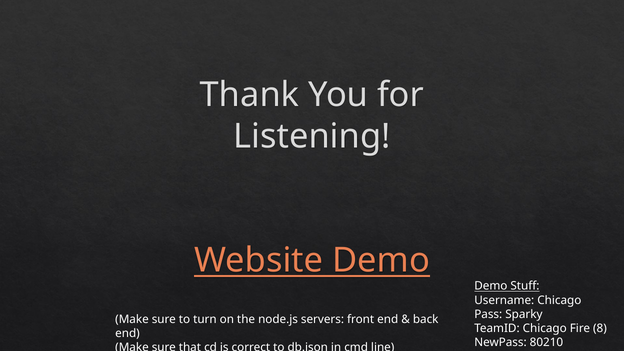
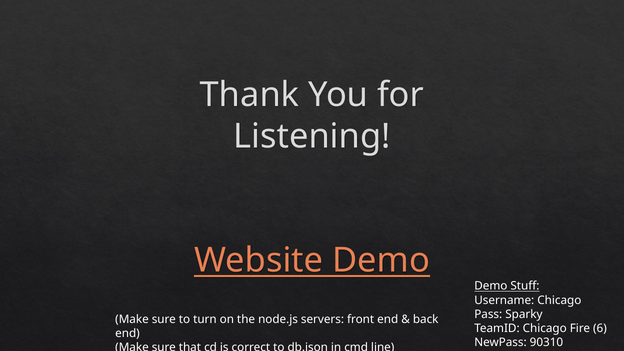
8: 8 -> 6 (600, 328)
80210: 80210 -> 90310 (546, 342)
